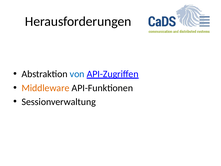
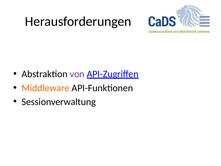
von colour: blue -> purple (77, 74)
